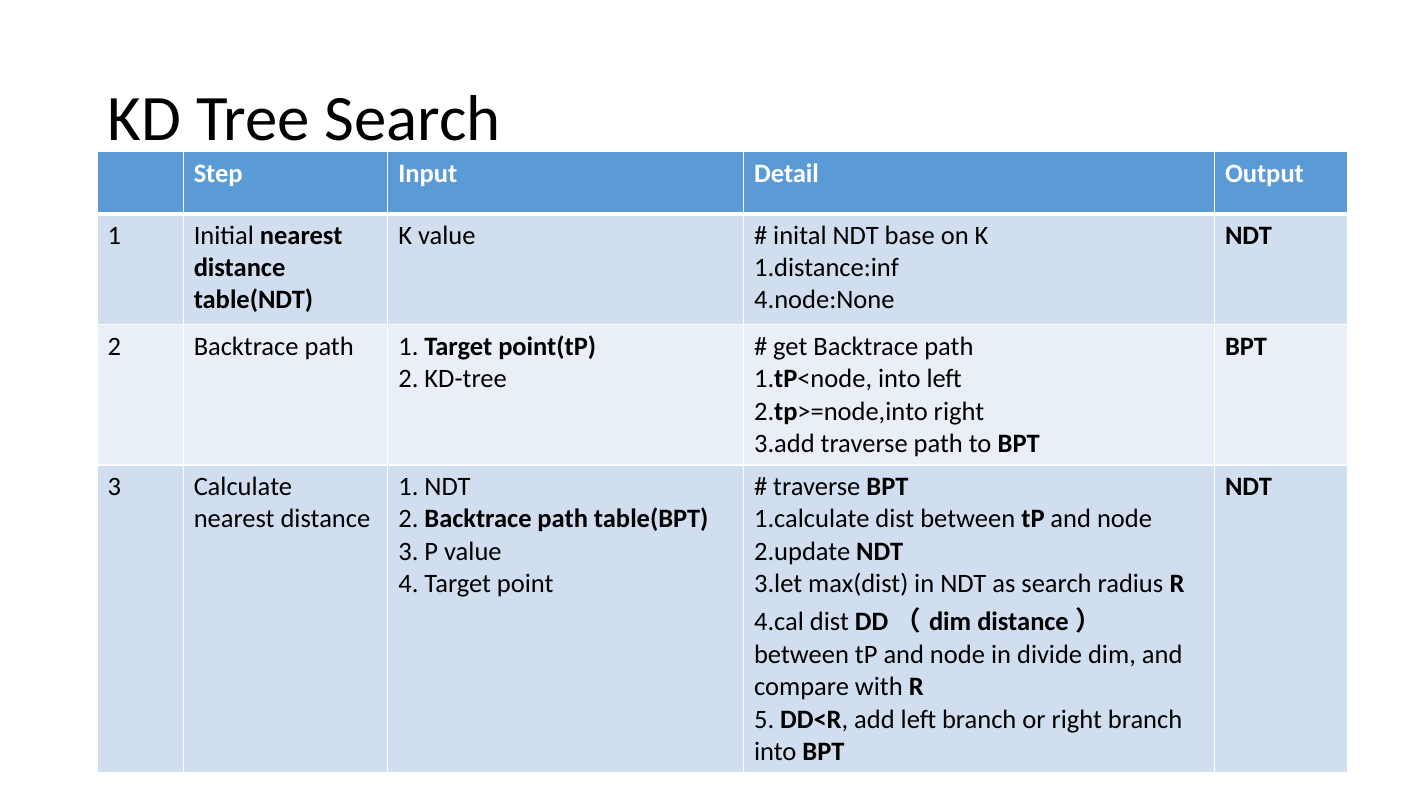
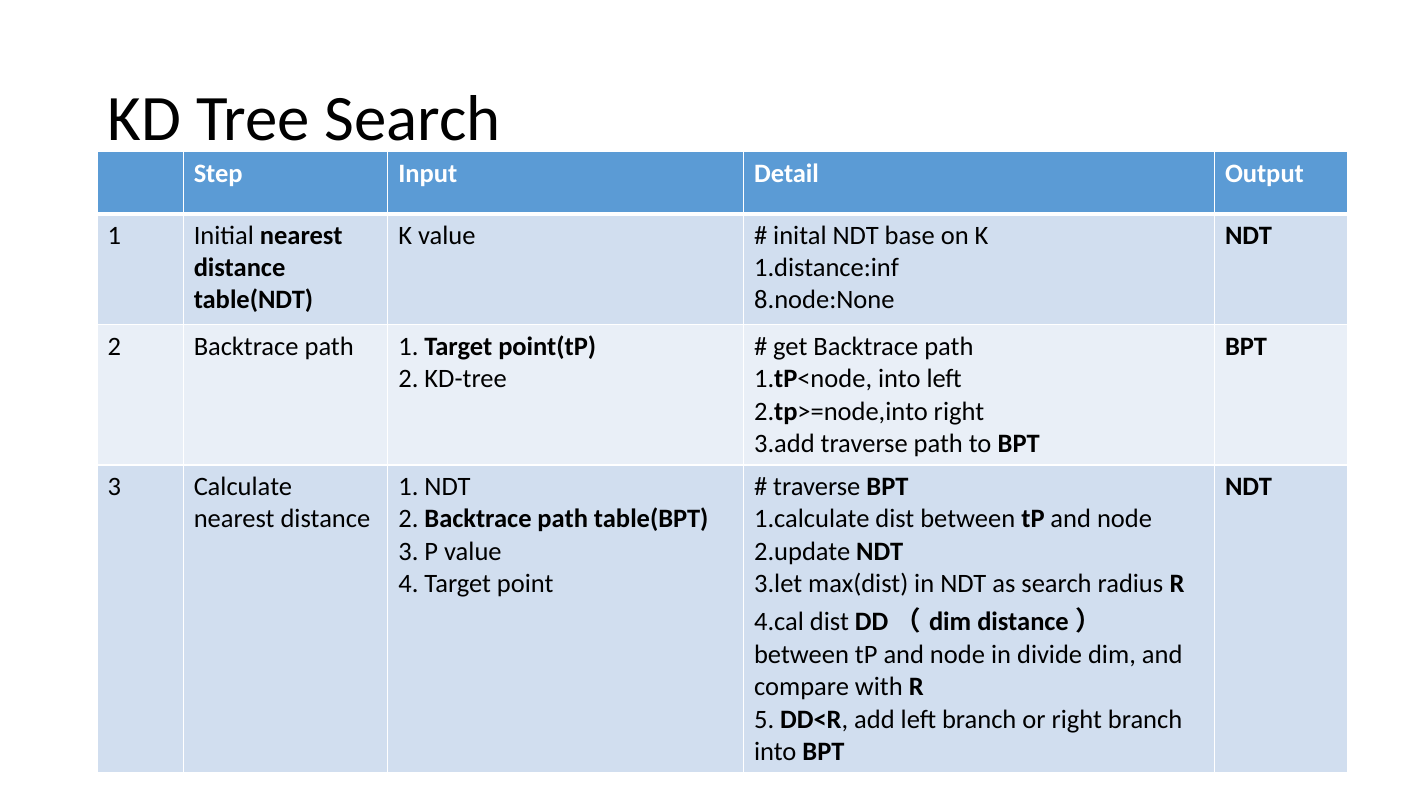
4.node:None: 4.node:None -> 8.node:None (824, 300)
